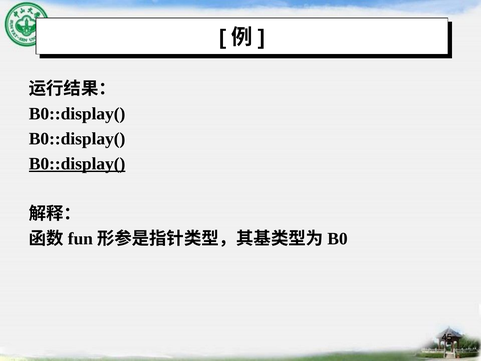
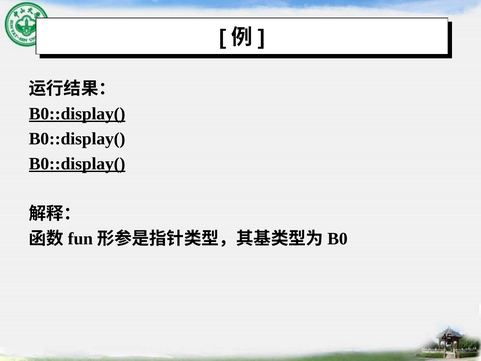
B0::display( underline: none -> present (77, 114)
